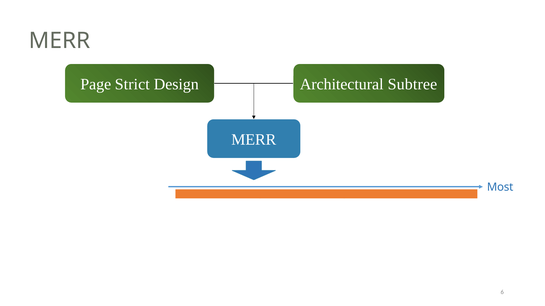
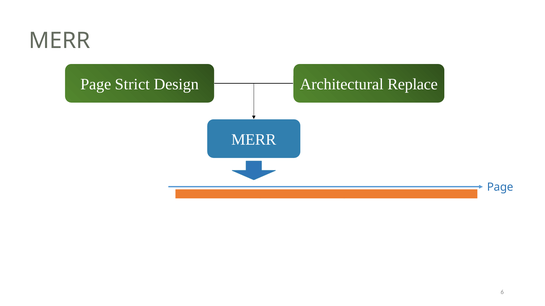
Subtree: Subtree -> Replace (413, 85)
Most: Most -> Page (500, 187)
